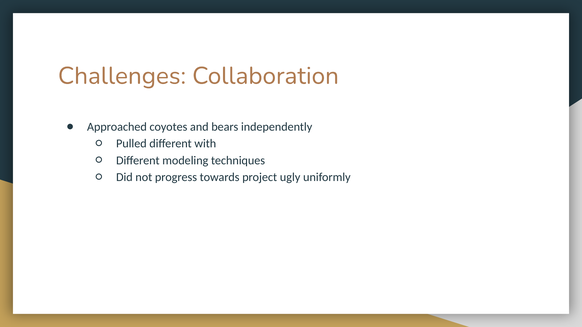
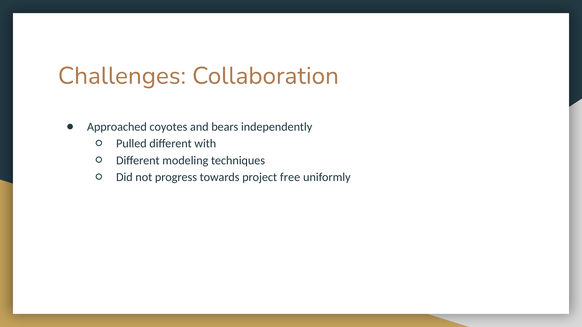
ugly: ugly -> free (290, 177)
